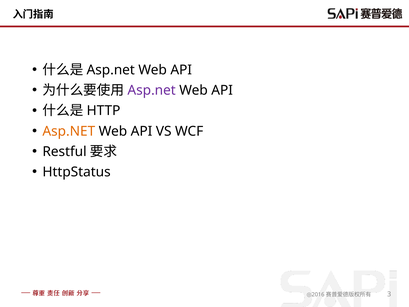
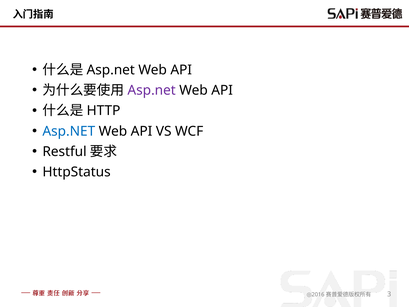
Asp.NET colour: orange -> blue (69, 131)
